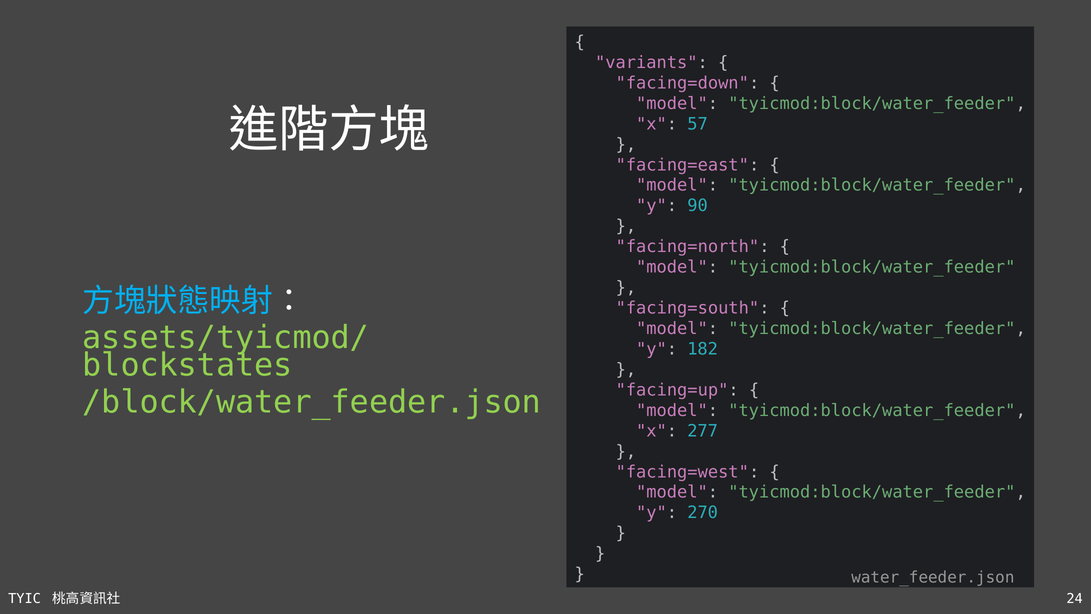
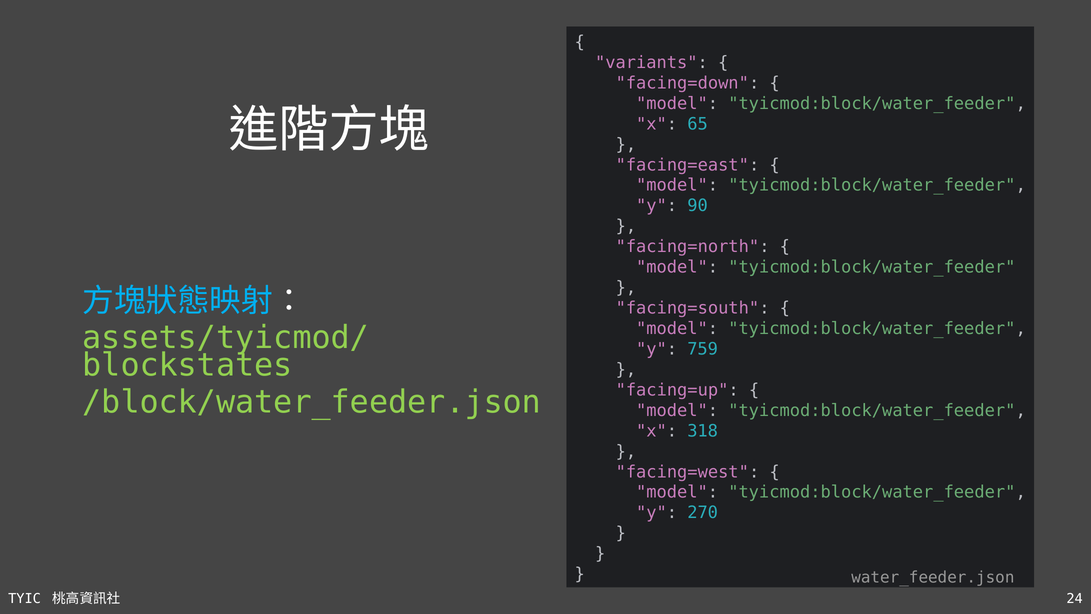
57: 57 -> 65 (698, 124)
182: 182 -> 759 (703, 349)
277: 277 -> 318 (703, 431)
